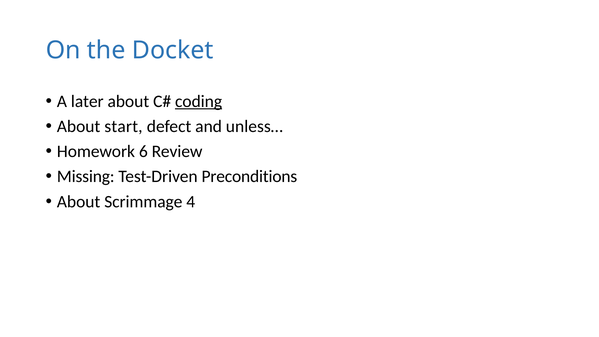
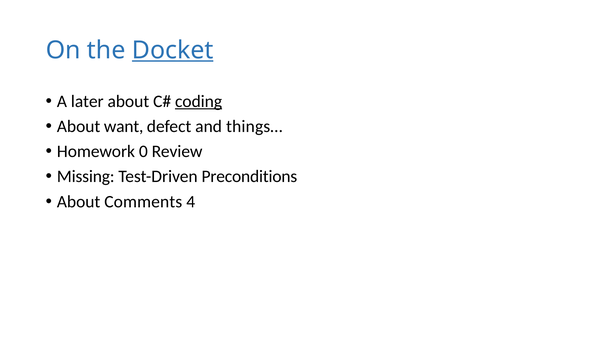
Docket underline: none -> present (173, 50)
start: start -> want (124, 126)
unless…: unless… -> things… (254, 126)
6: 6 -> 0 (143, 151)
Scrimmage: Scrimmage -> Comments (143, 202)
